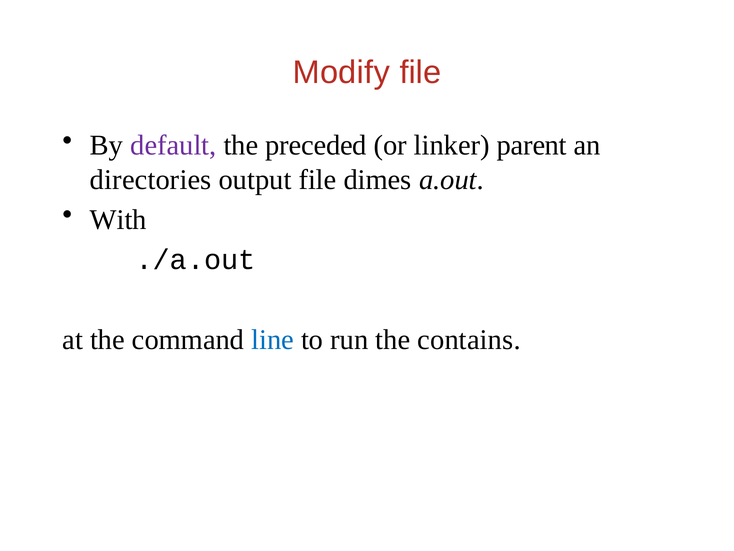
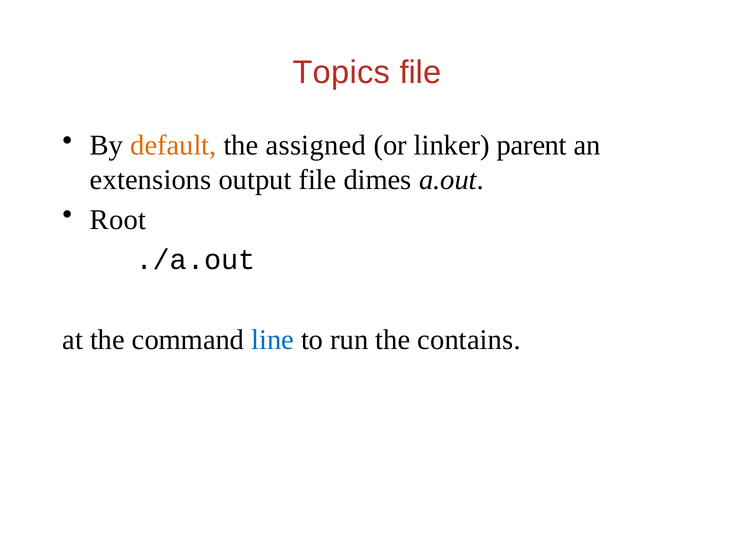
Modify: Modify -> Topics (341, 73)
default colour: purple -> orange (173, 145)
preceded: preceded -> assigned (316, 145)
directories: directories -> extensions (151, 179)
With: With -> Root (118, 219)
